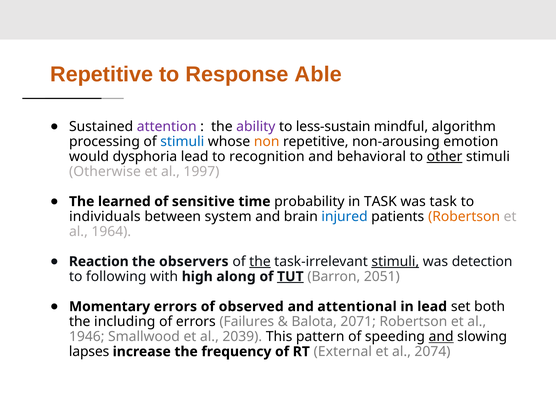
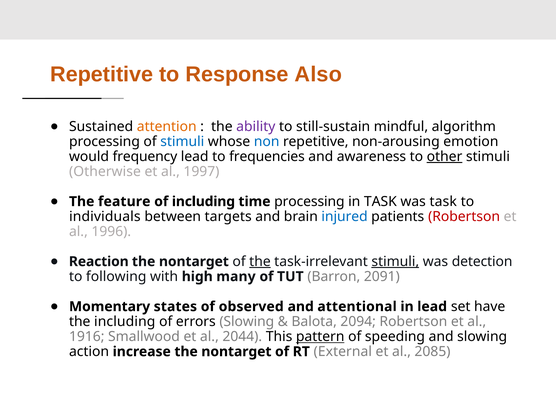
Able: Able -> Also (318, 74)
attention colour: purple -> orange (167, 126)
less-sustain: less-sustain -> still-sustain (333, 126)
non colour: orange -> blue (267, 141)
dysphoria: dysphoria -> frequency (145, 156)
recognition: recognition -> frequencies (267, 156)
behavioral: behavioral -> awareness (371, 156)
learned: learned -> feature (124, 202)
of sensitive: sensitive -> including (203, 202)
time probability: probability -> processing (309, 202)
system: system -> targets (228, 217)
Robertson colour: orange -> red (464, 217)
1964: 1964 -> 1996 (111, 232)
observers: observers -> nontarget (194, 262)
along: along -> many (236, 277)
TUT underline: present -> none (290, 277)
2051: 2051 -> 2091 (382, 277)
Momentary errors: errors -> states (175, 307)
both: both -> have (490, 307)
errors Failures: Failures -> Slowing (247, 322)
2071: 2071 -> 2094 (358, 322)
1946: 1946 -> 1916 (87, 337)
2039: 2039 -> 2044 (242, 337)
pattern underline: none -> present (320, 337)
and underline: present -> none (441, 337)
lapses: lapses -> action (89, 352)
increase the frequency: frequency -> nontarget (236, 352)
2074: 2074 -> 2085 (432, 352)
